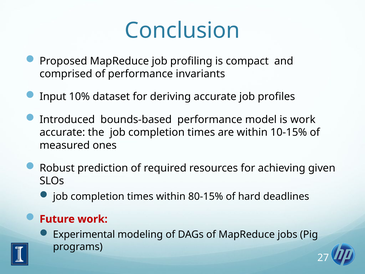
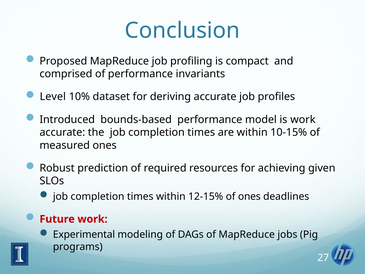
Input: Input -> Level (53, 97)
80-15%: 80-15% -> 12-15% (206, 196)
of hard: hard -> ones (249, 196)
